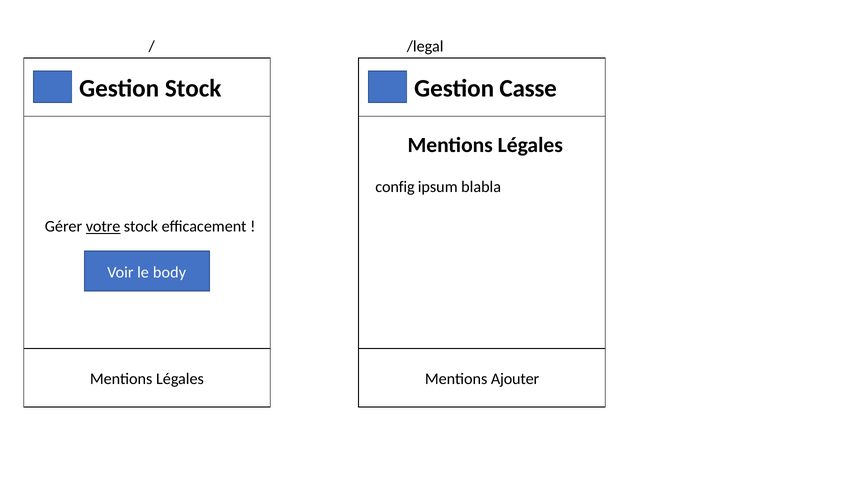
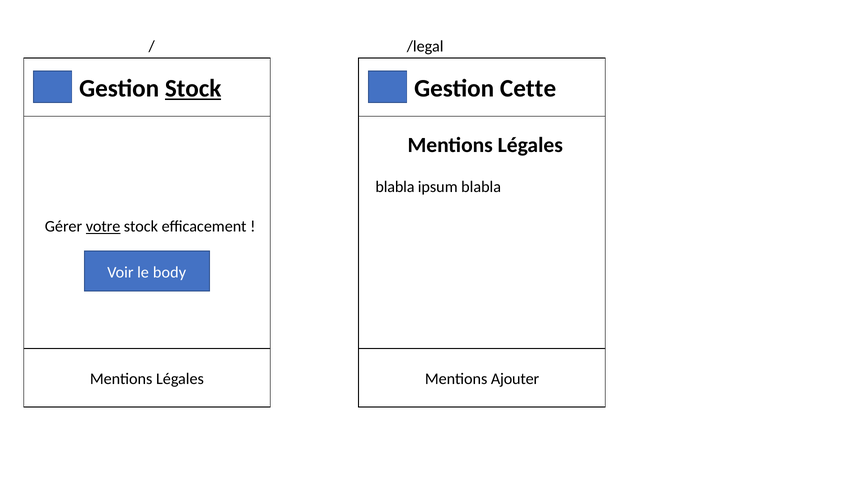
Stock underline: none -> present (193, 88)
Casse: Casse -> Cette (528, 88)
config: config -> blabla (395, 187)
